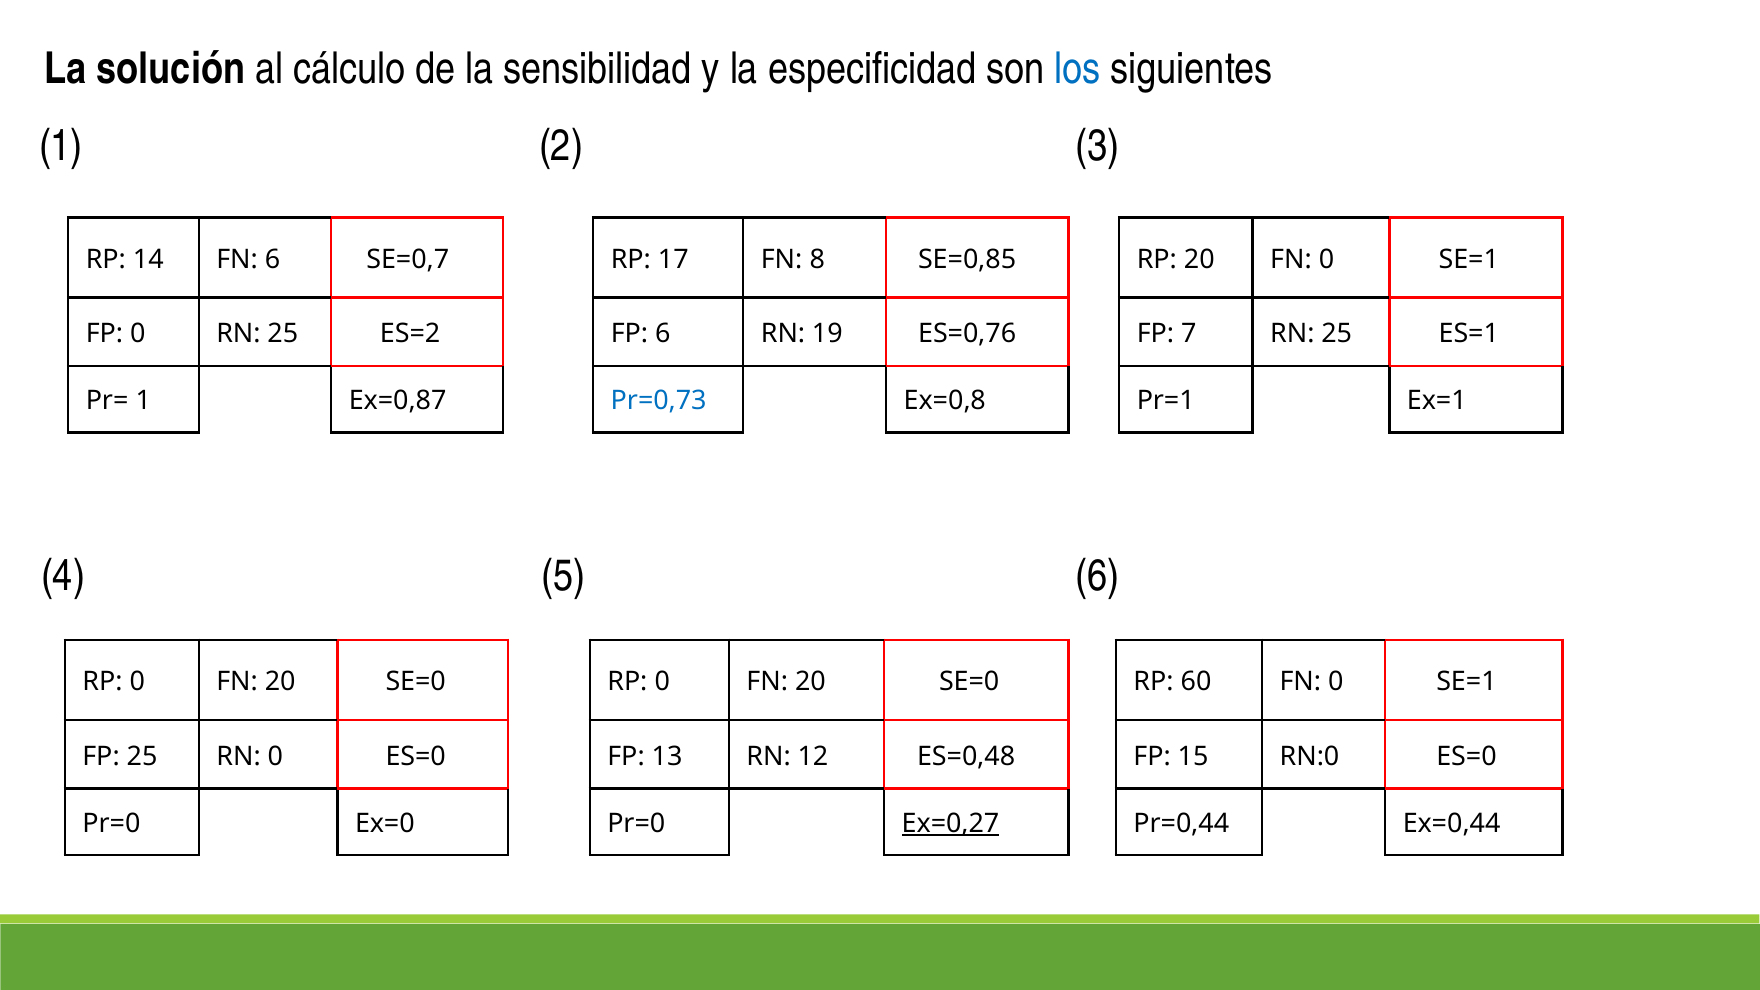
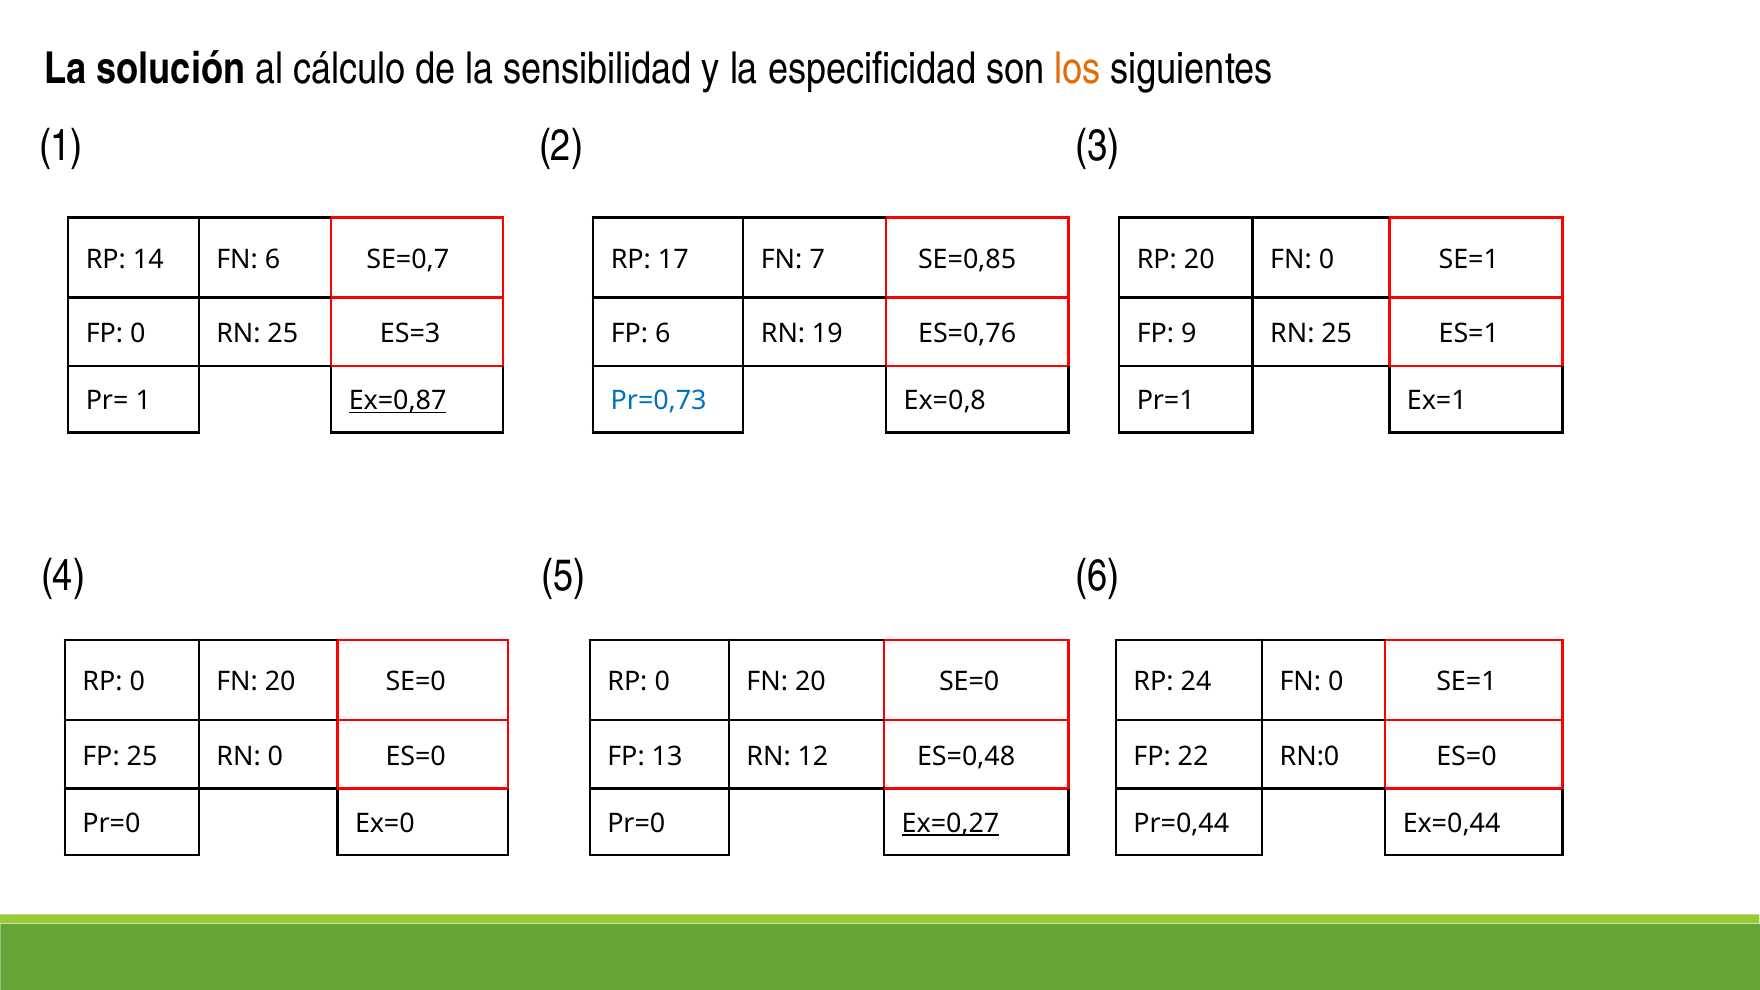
los colour: blue -> orange (1078, 69)
8: 8 -> 7 (817, 259)
ES=2: ES=2 -> ES=3 (410, 334)
7: 7 -> 9 (1189, 334)
Ex=0,87 underline: none -> present (398, 401)
60: 60 -> 24 (1196, 682)
15: 15 -> 22 (1193, 756)
